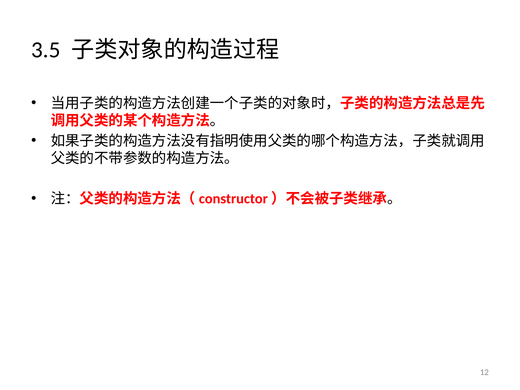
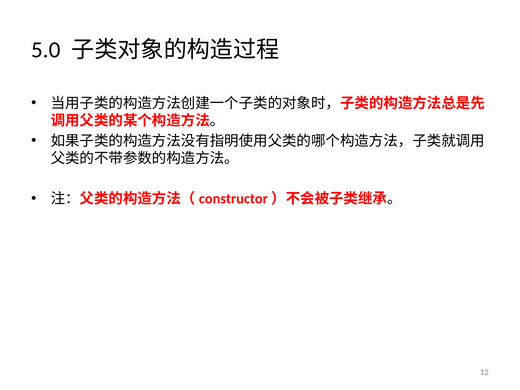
3.5: 3.5 -> 5.0 (46, 50)
